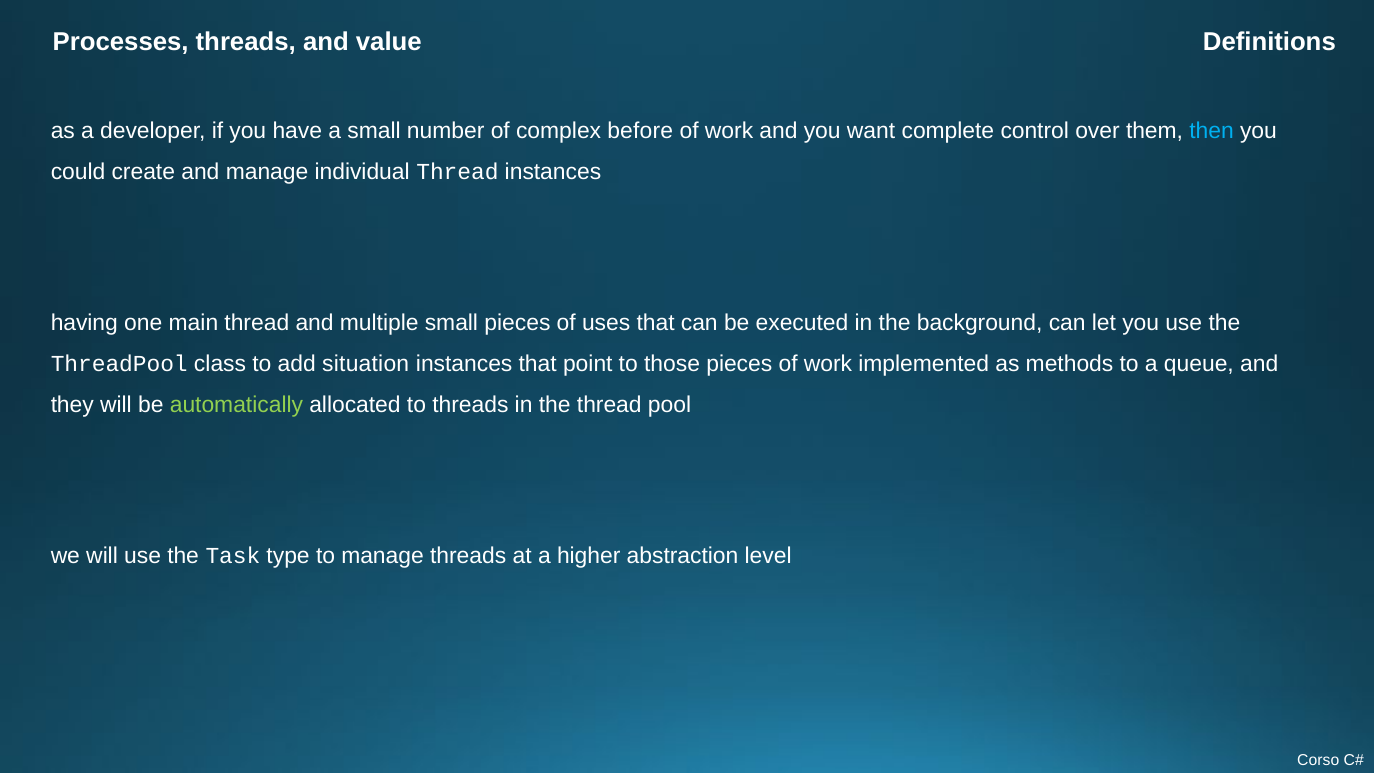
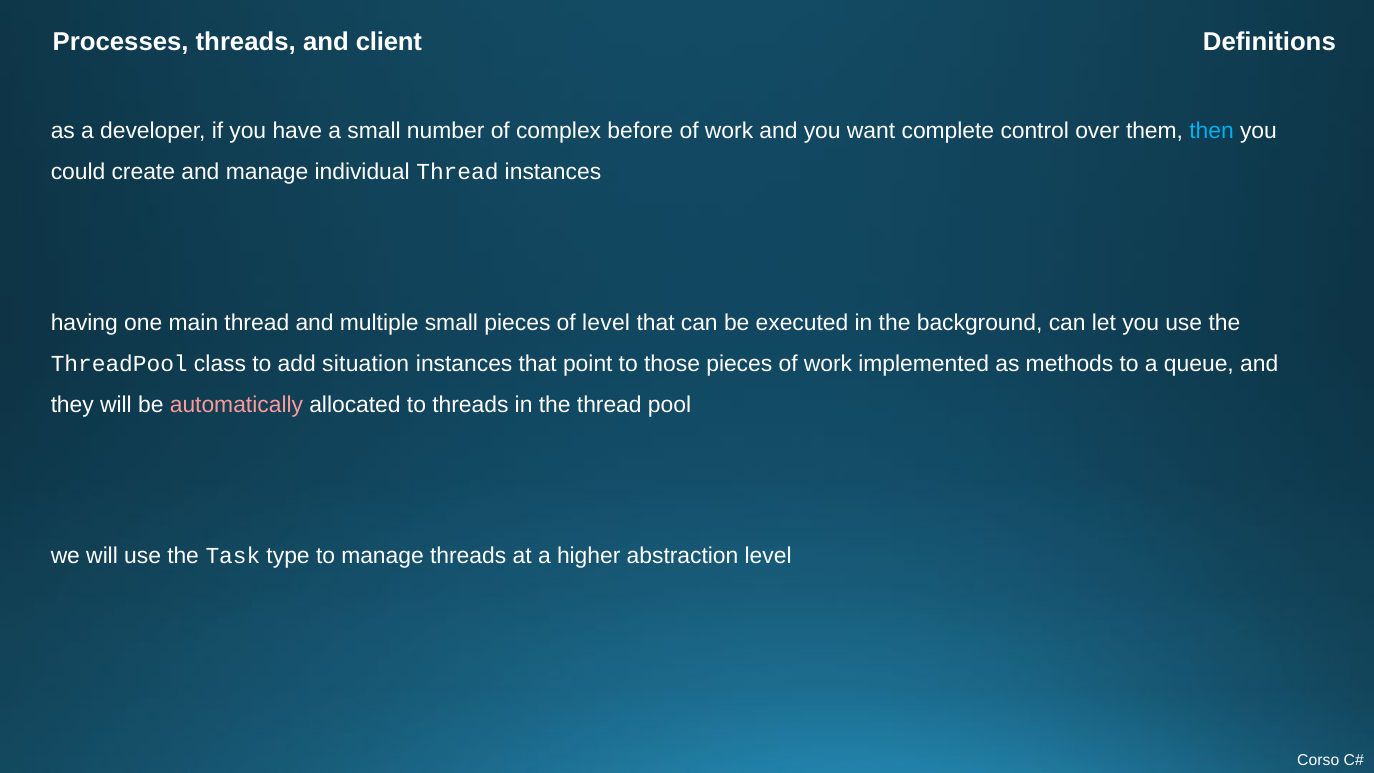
value: value -> client (389, 42)
of uses: uses -> level (606, 323)
automatically colour: light green -> pink (236, 405)
